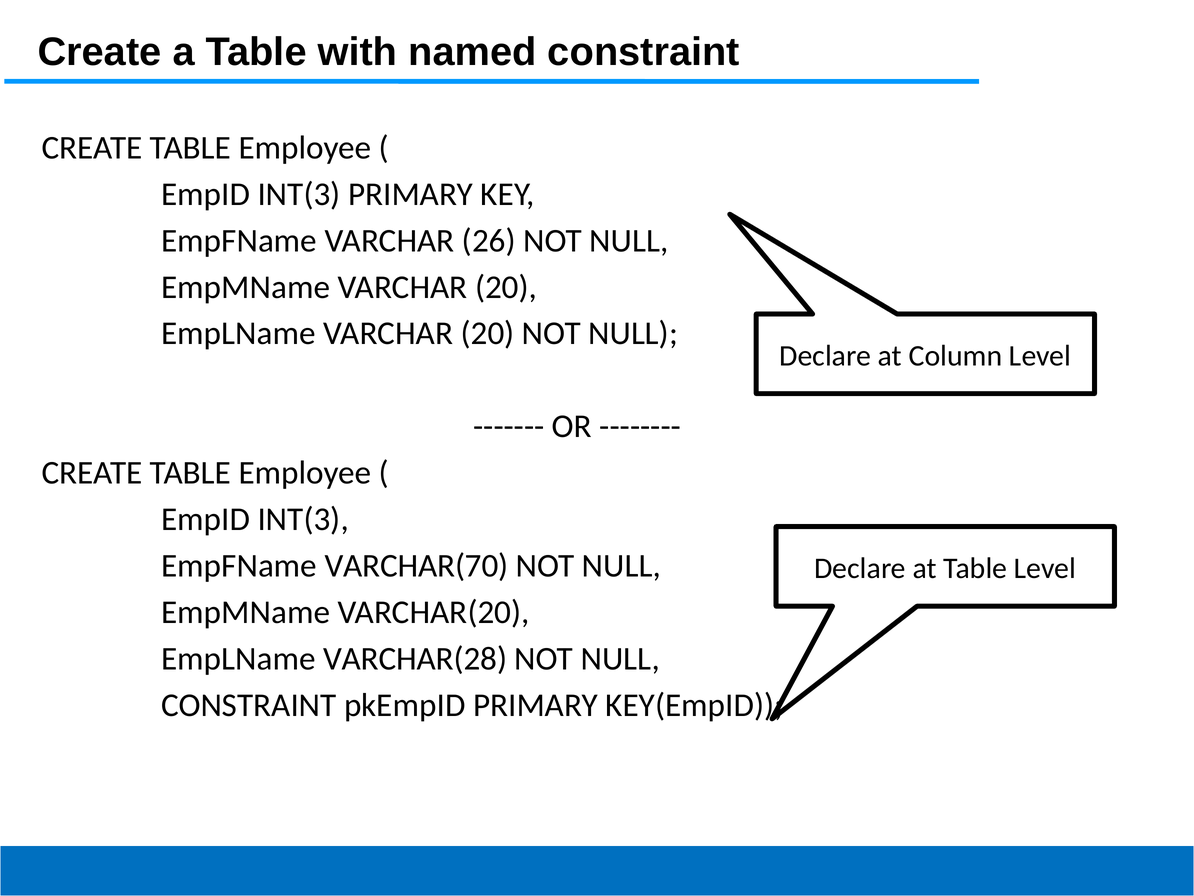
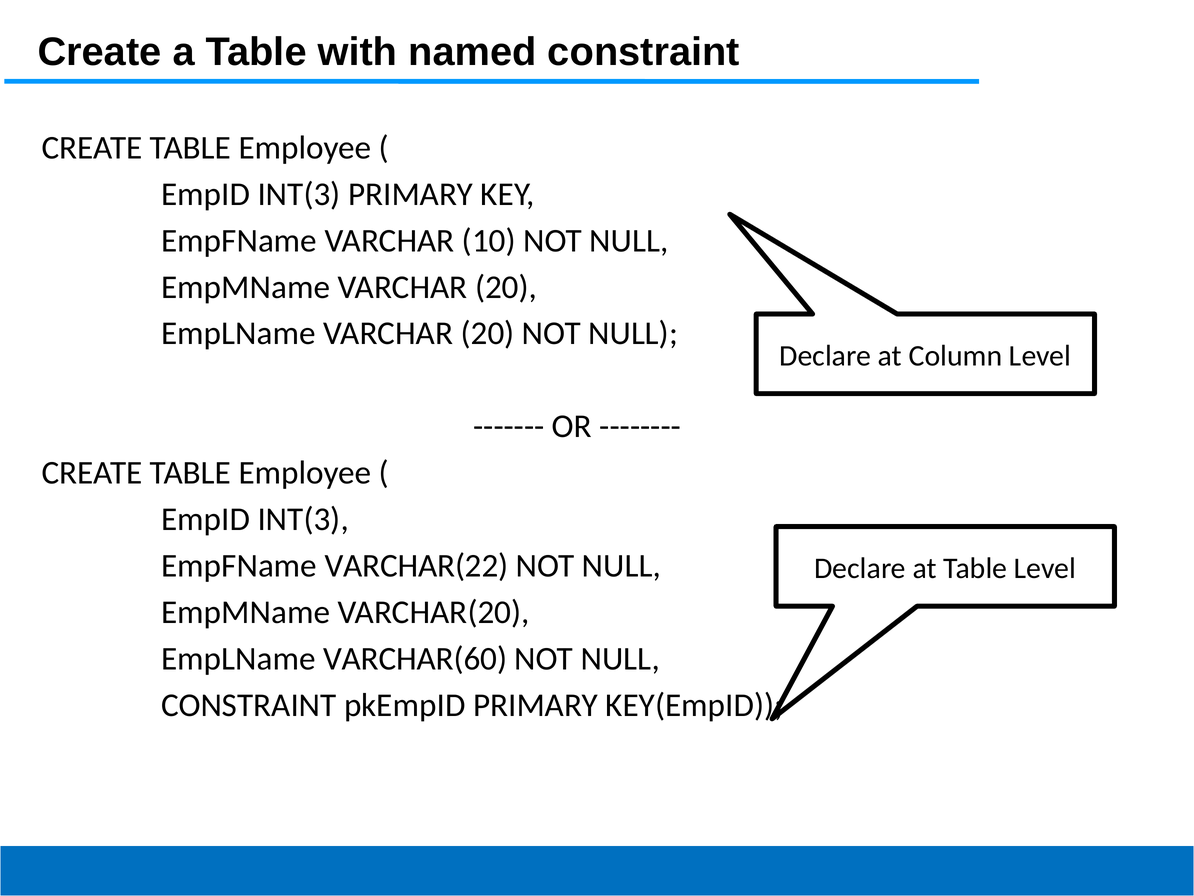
26: 26 -> 10 (489, 240)
VARCHAR(70: VARCHAR(70 -> VARCHAR(22 (416, 566)
VARCHAR(28: VARCHAR(28 -> VARCHAR(60 (415, 658)
